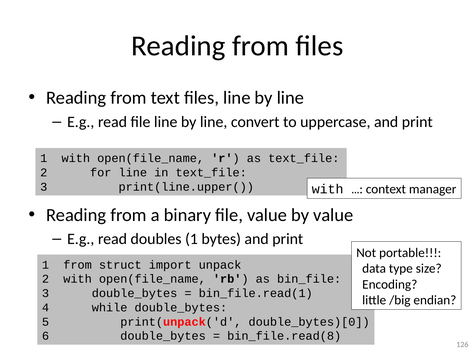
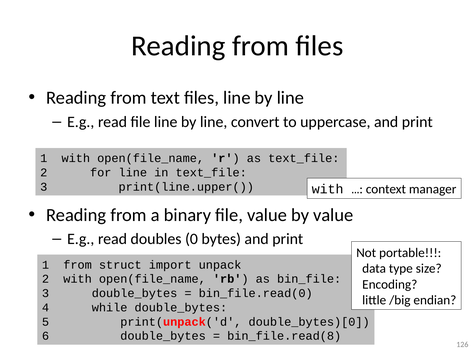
doubles 1: 1 -> 0 (191, 239)
bin_file.read(1: bin_file.read(1 -> bin_file.read(0 (256, 294)
